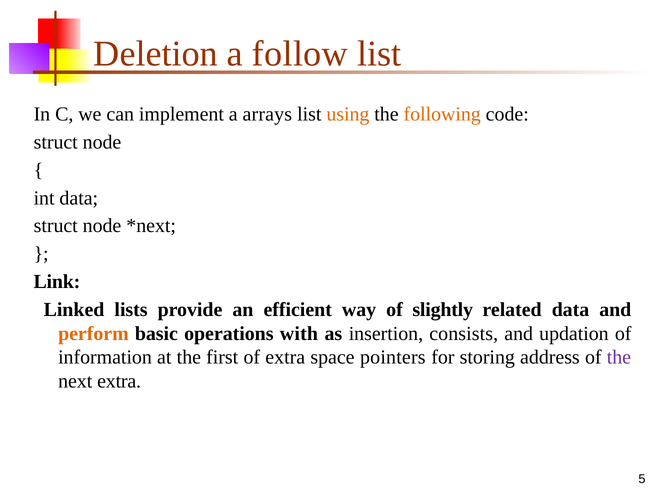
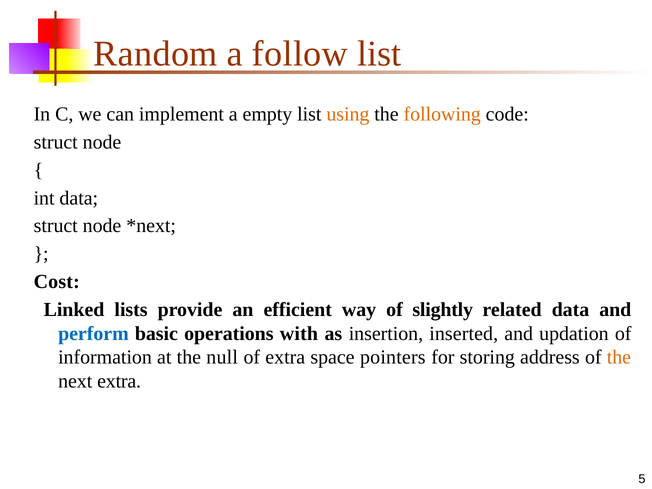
Deletion: Deletion -> Random (156, 54)
arrays: arrays -> empty (267, 114)
Link: Link -> Cost (57, 282)
perform colour: orange -> blue (93, 333)
consists: consists -> inserted (464, 333)
first: first -> null (222, 357)
the colour: purple -> orange (619, 357)
